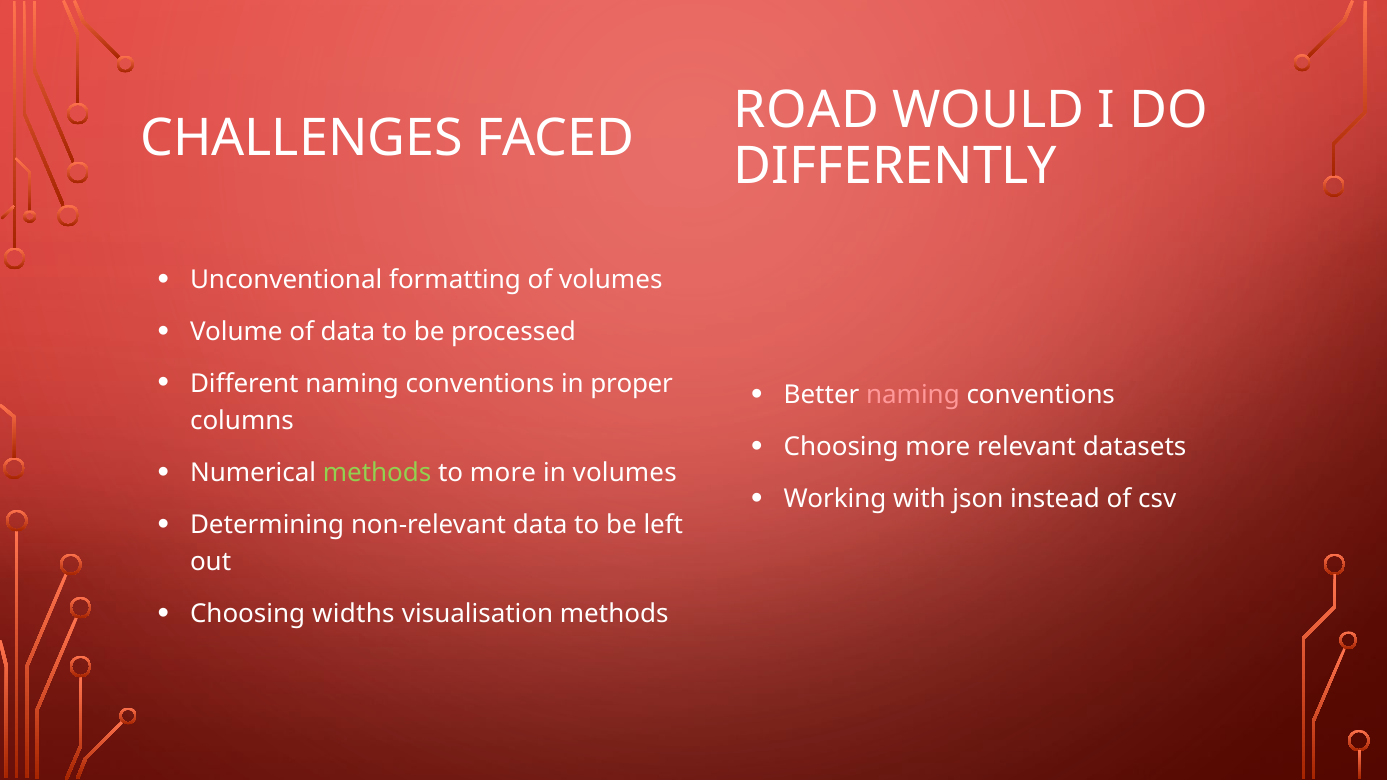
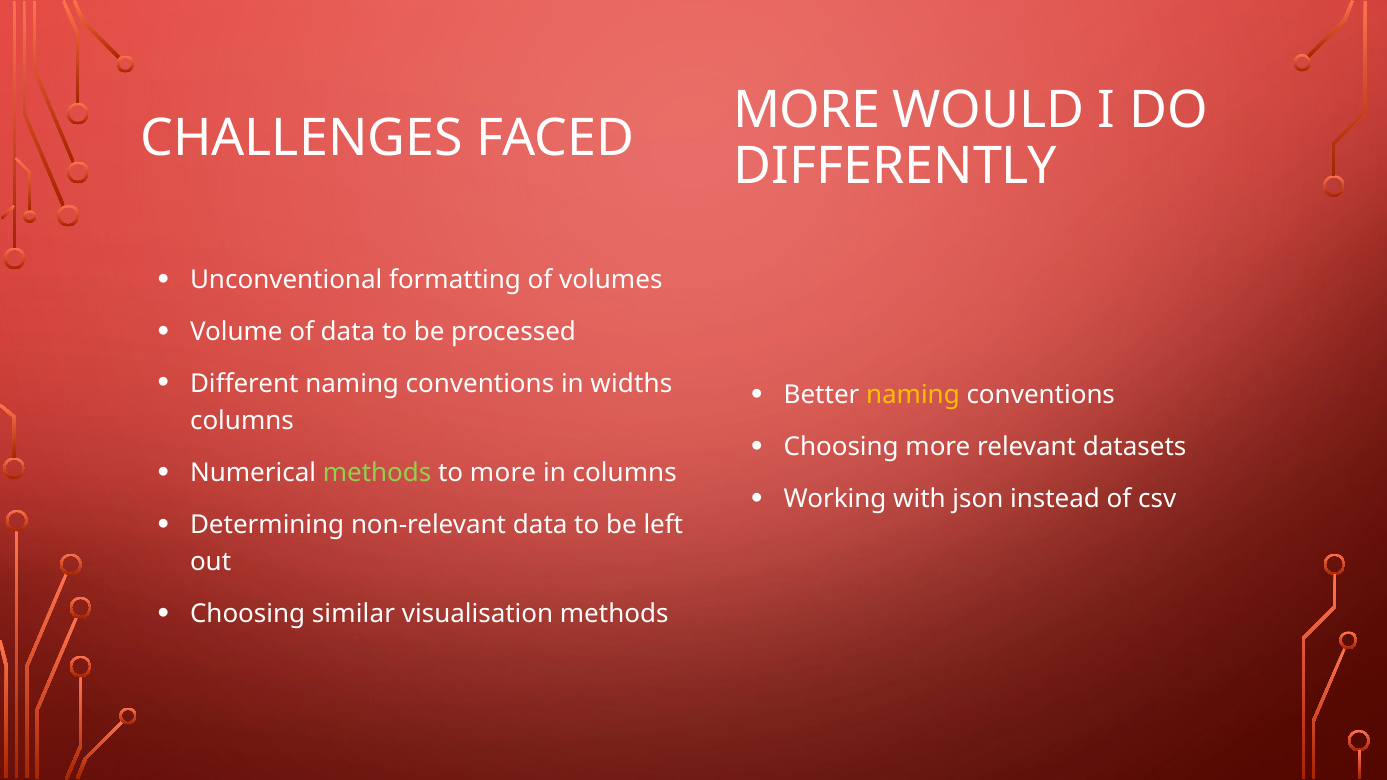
ROAD: ROAD -> MORE (807, 110)
proper: proper -> widths (631, 384)
naming colour: pink -> yellow (913, 395)
in volumes: volumes -> columns (625, 473)
widths: widths -> similar (353, 614)
